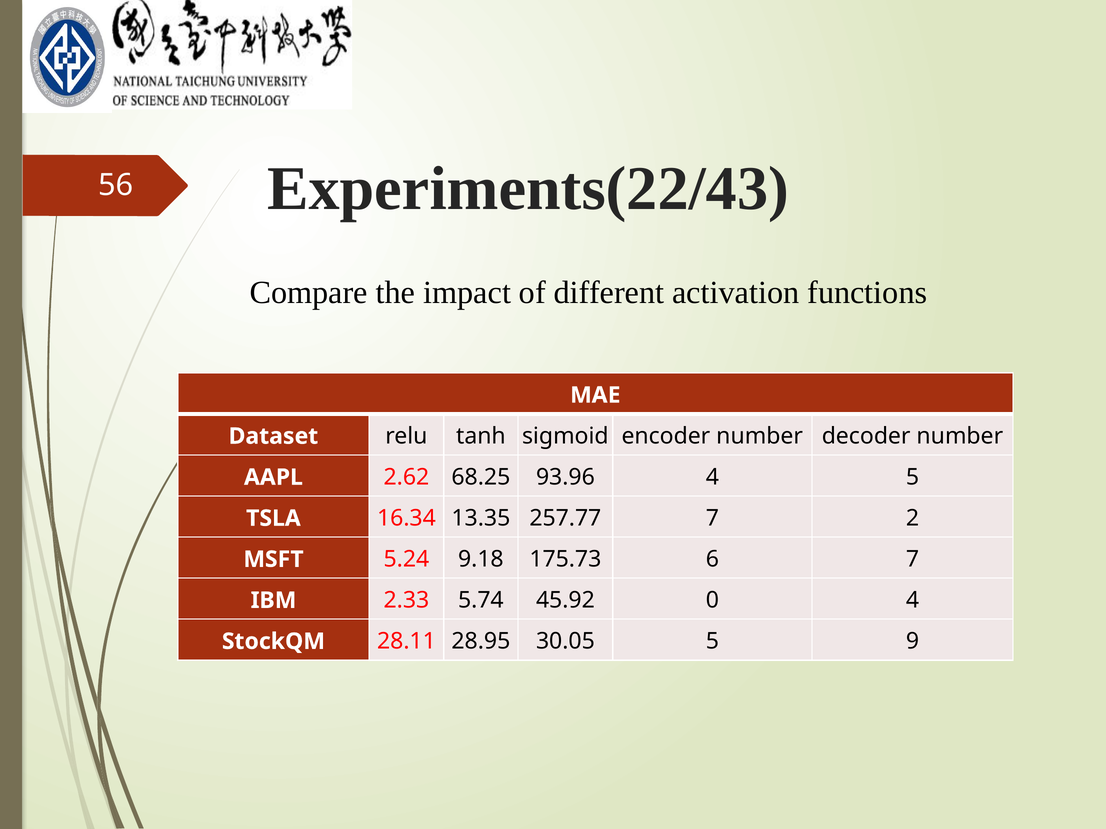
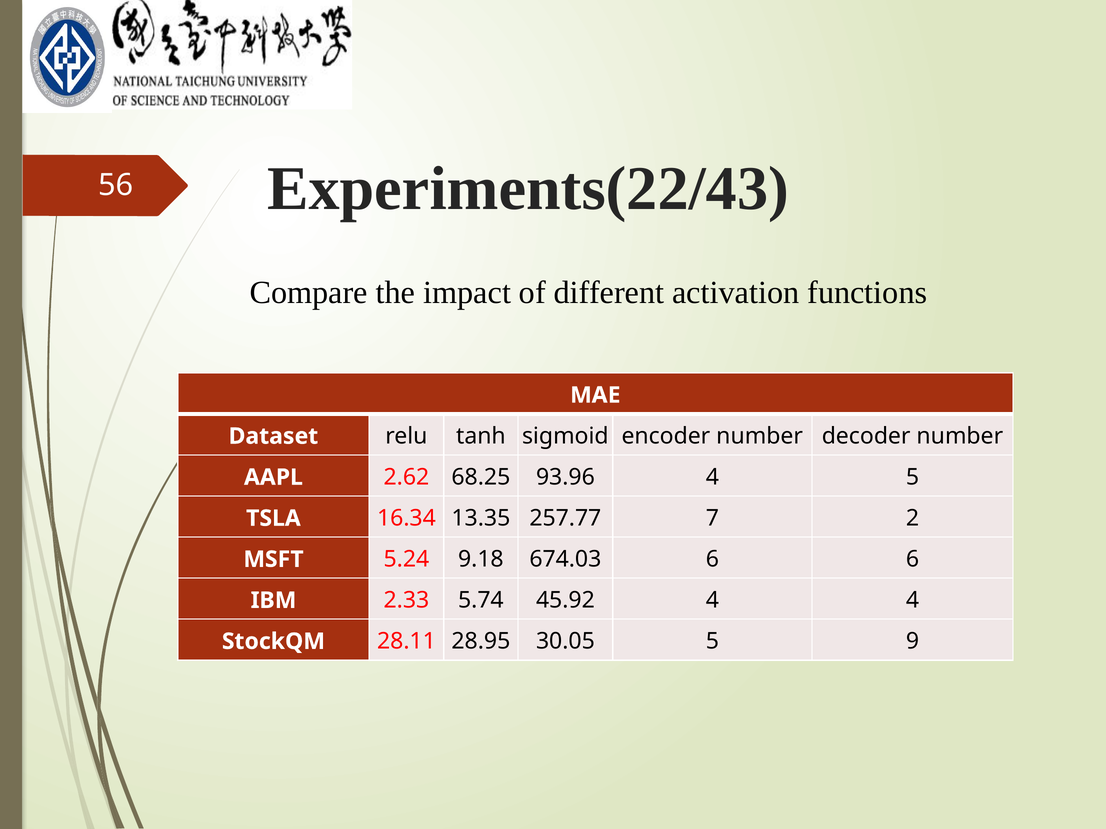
175.73: 175.73 -> 674.03 (565, 560)
6 7: 7 -> 6 (913, 560)
45.92 0: 0 -> 4 (712, 601)
